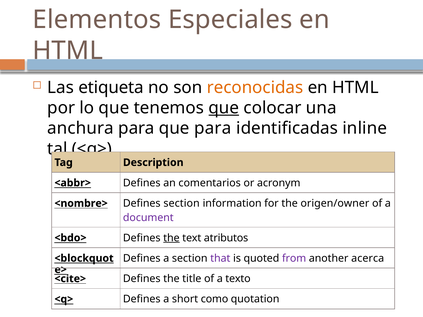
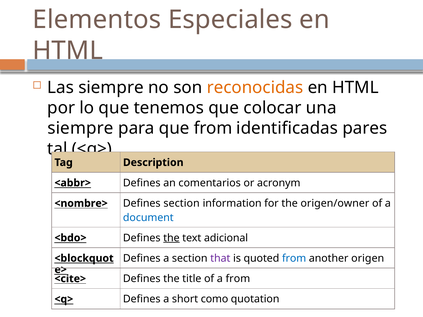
Las etiqueta: etiqueta -> siempre (111, 88)
que underline: present -> none (224, 108)
anchura: anchura -> siempre (80, 128)
que para: para -> from (213, 128)
inline: inline -> pares (365, 128)
document colour: purple -> blue (148, 218)
atributos: atributos -> adicional (226, 238)
from colour: purple -> blue (294, 258)
acerca: acerca -> origen (368, 258)
a texto: texto -> from (238, 279)
